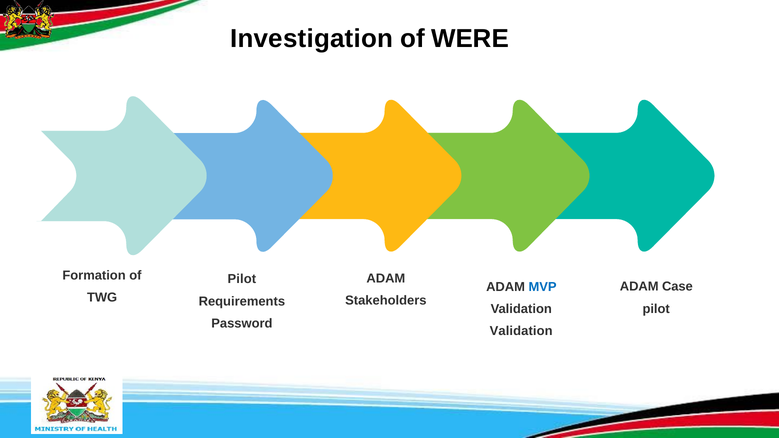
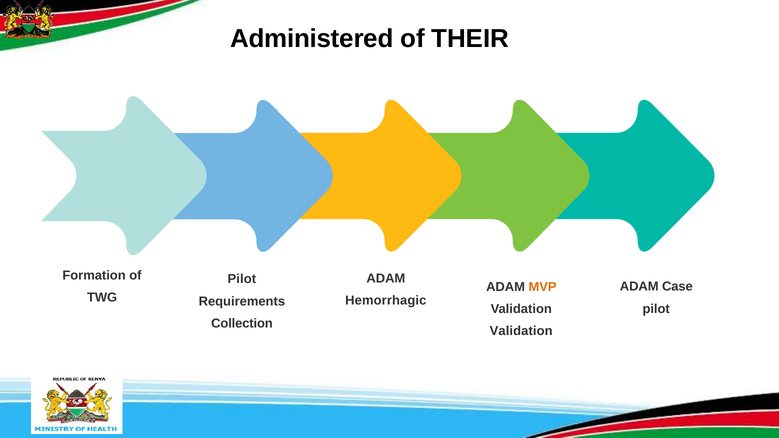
Investigation: Investigation -> Administered (312, 39)
WERE: WERE -> THEIR (470, 39)
MVP colour: blue -> orange (543, 287)
Stakeholders: Stakeholders -> Hemorrhagic (386, 301)
Password: Password -> Collection (242, 324)
